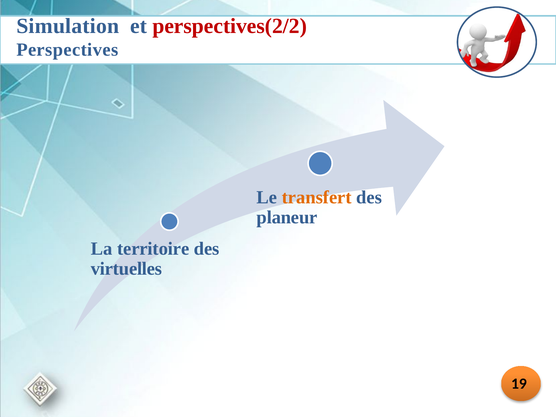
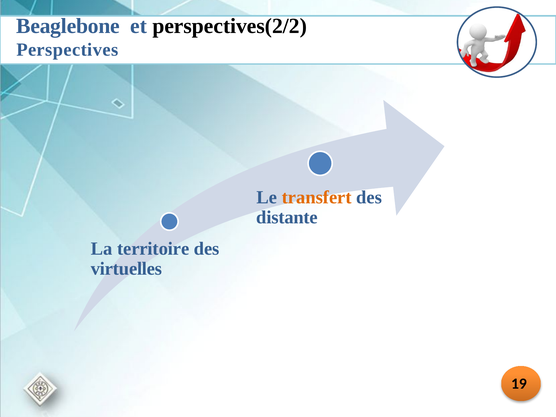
Simulation: Simulation -> Beaglebone (68, 26)
perspectives(2/2 colour: red -> black (230, 26)
planeur: planeur -> distante (287, 217)
